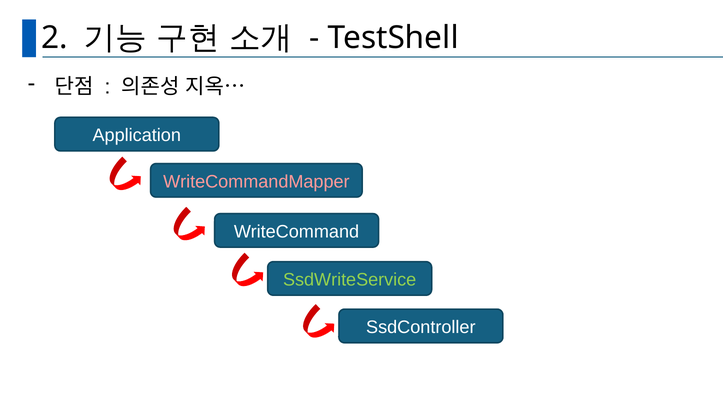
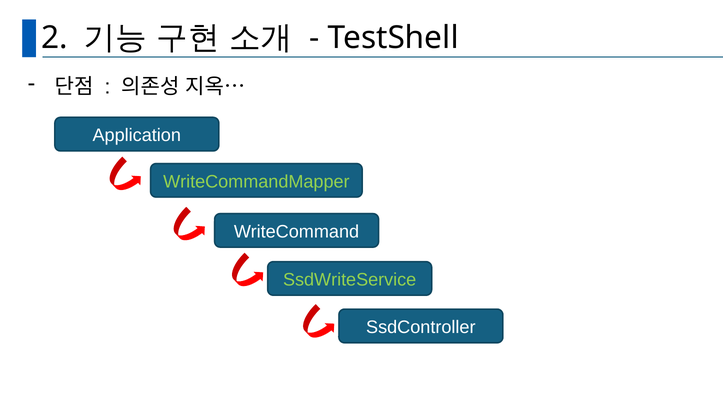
WriteCommandMapper colour: pink -> light green (256, 181)
